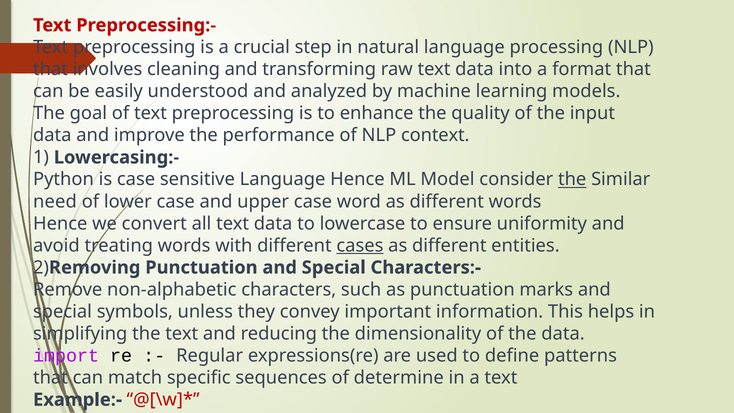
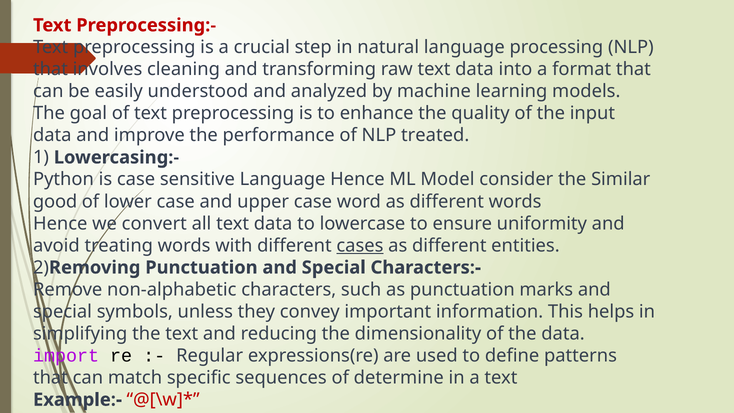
context: context -> treated (435, 135)
the underline: present -> none (572, 179)
need: need -> good (55, 201)
